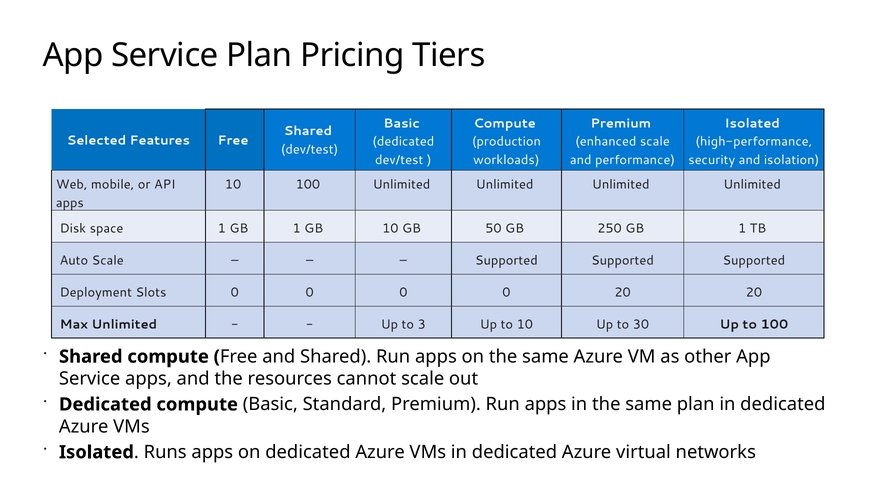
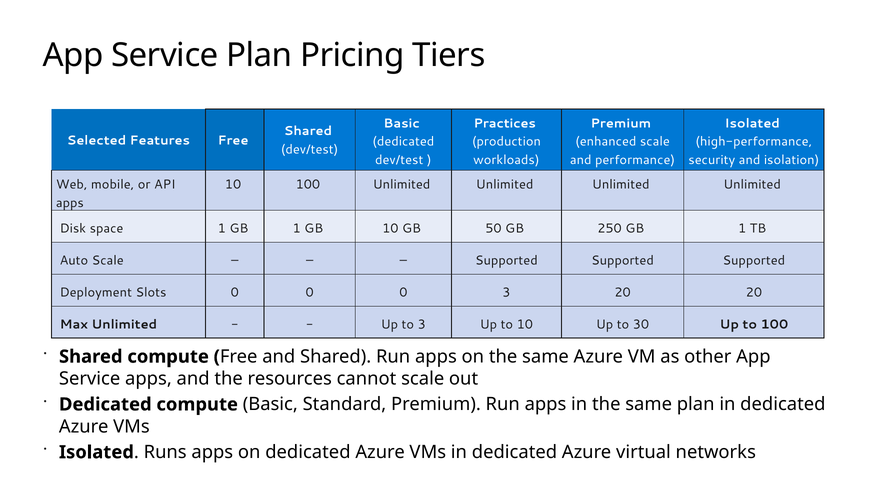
Compute: Compute -> Practices (505, 123)
0 0 0 0: 0 -> 3 (506, 292)
